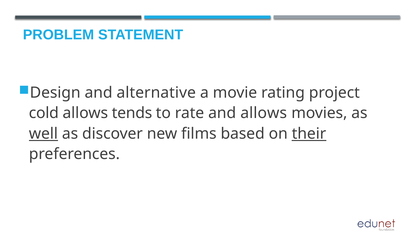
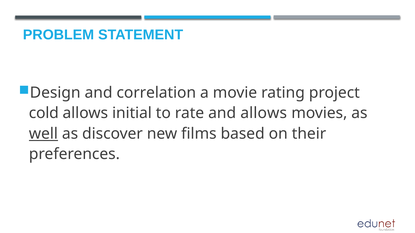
alternative: alternative -> correlation (156, 93)
tends: tends -> initial (132, 113)
their underline: present -> none (309, 134)
